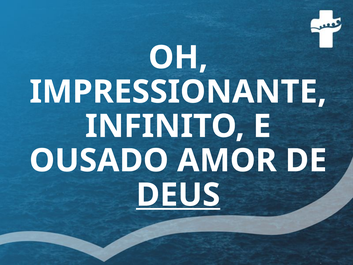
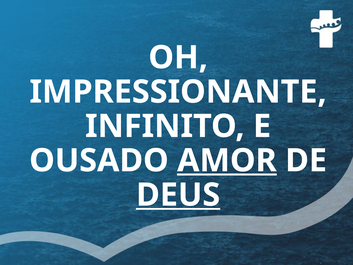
AMOR underline: none -> present (227, 160)
